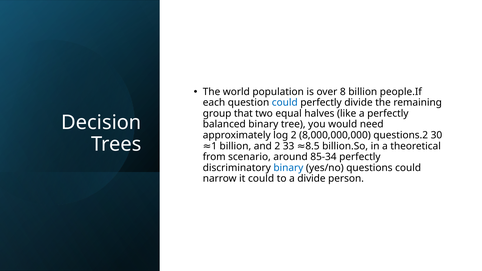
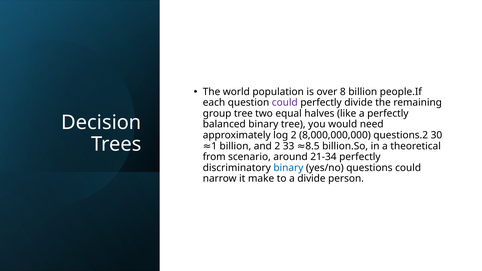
could colour: blue -> purple (285, 103)
group that: that -> tree (243, 114)
85-34: 85-34 -> 21-34 (323, 157)
it could: could -> make (261, 179)
